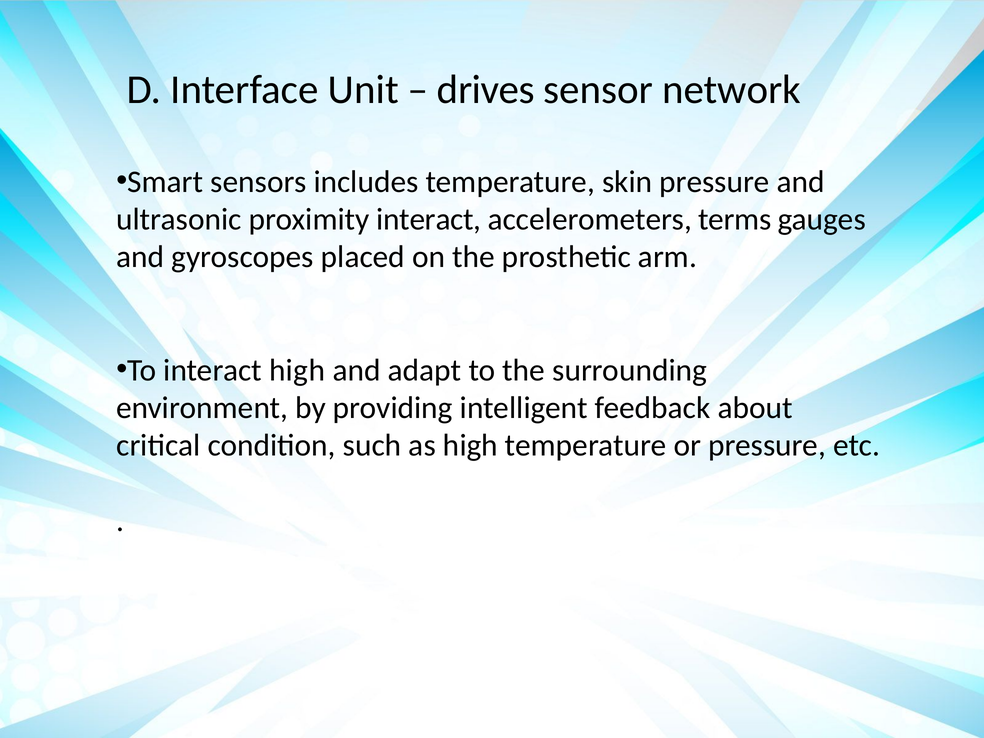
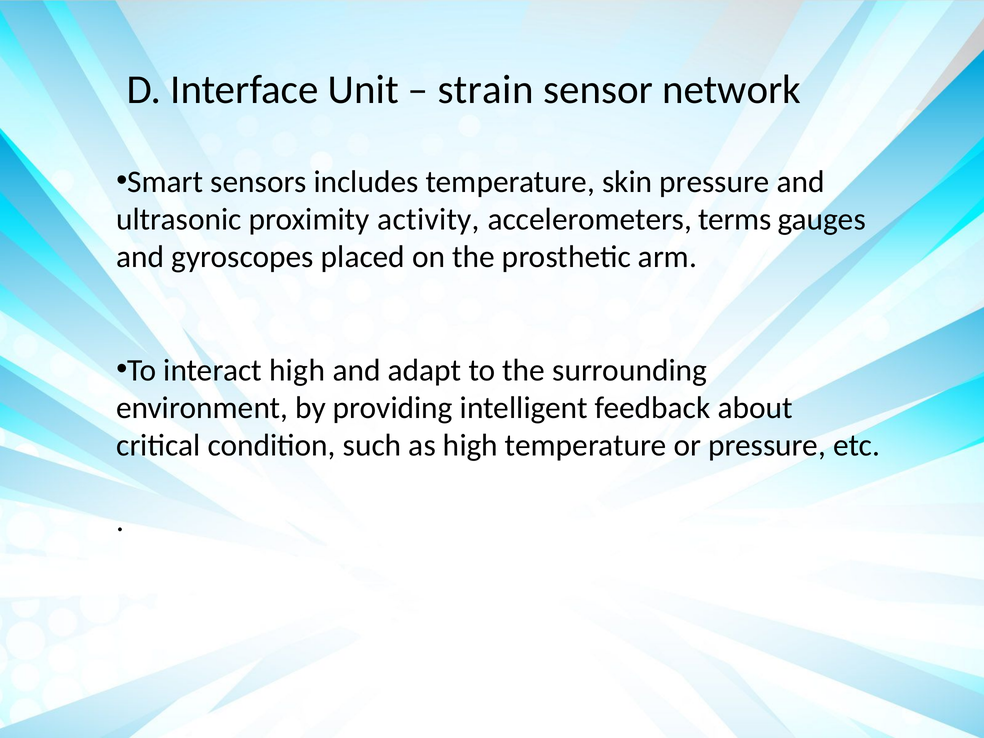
drives: drives -> strain (486, 90)
proximity interact: interact -> activity (428, 219)
